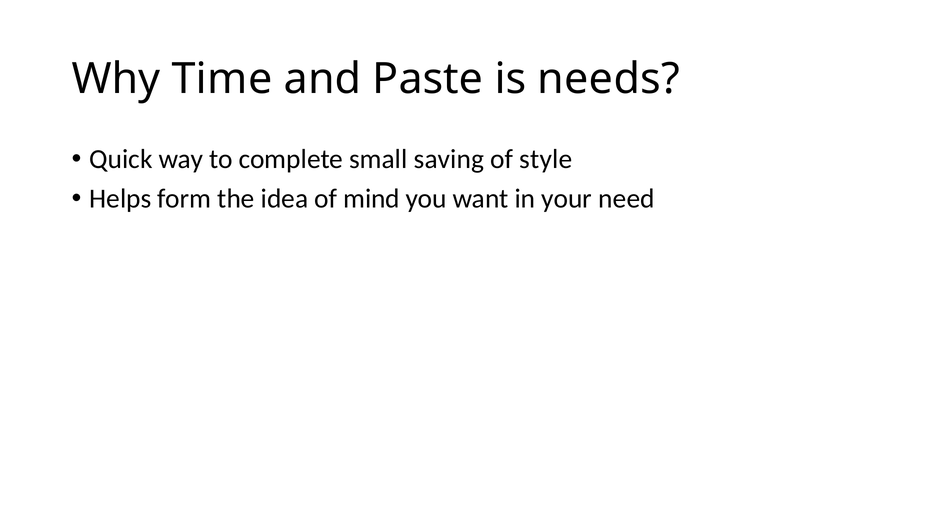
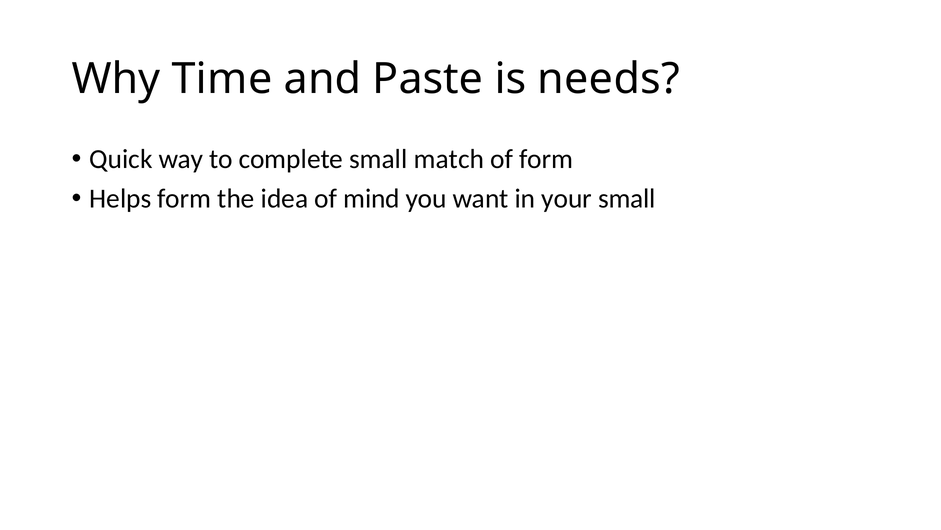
saving: saving -> match (449, 159)
of style: style -> form (546, 159)
your need: need -> small (627, 199)
